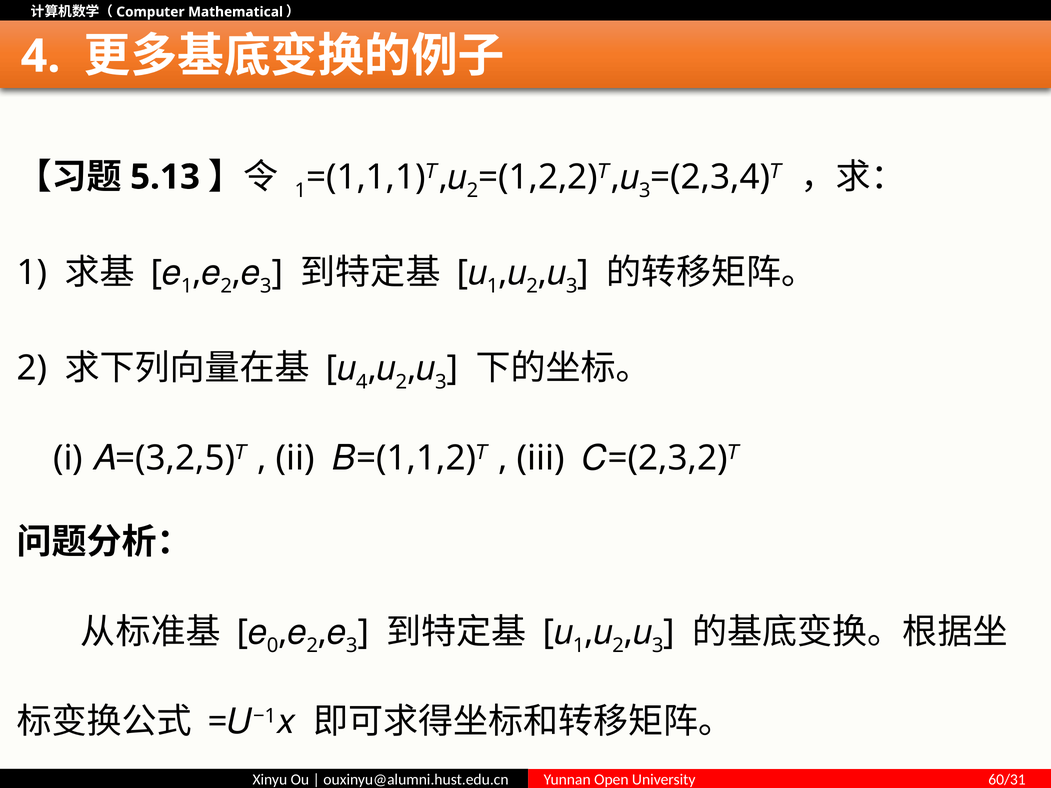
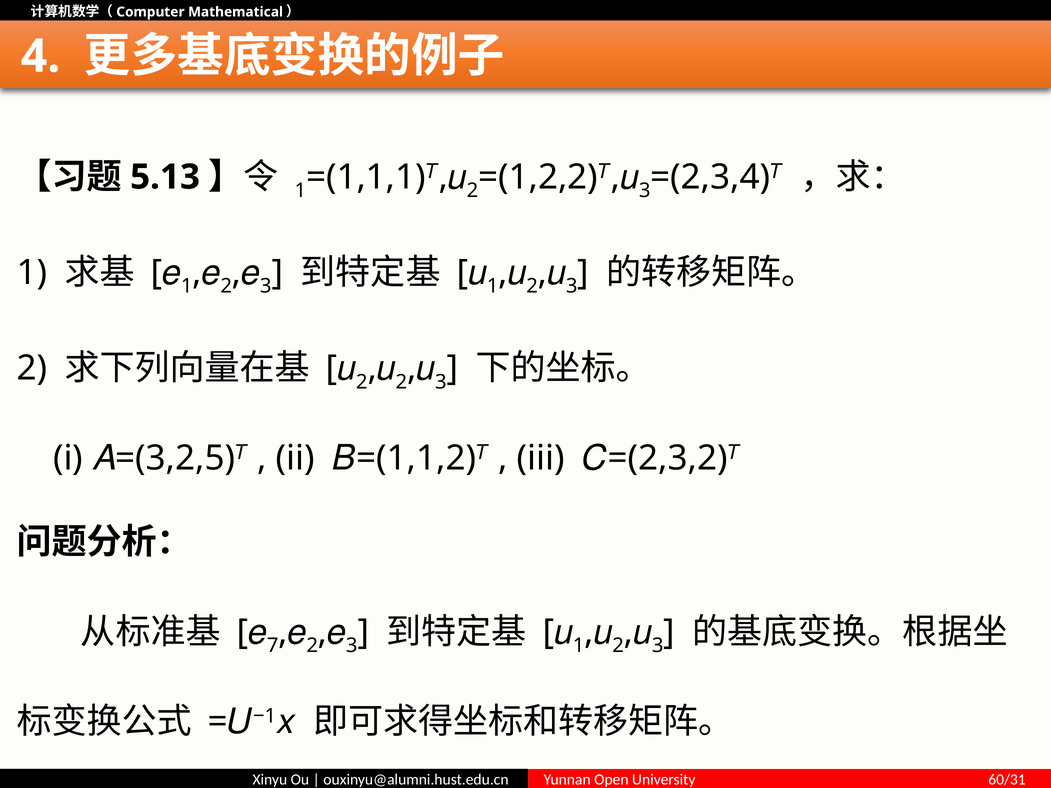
4: 4 -> 2 (362, 382)
0: 0 -> 7 (273, 646)
